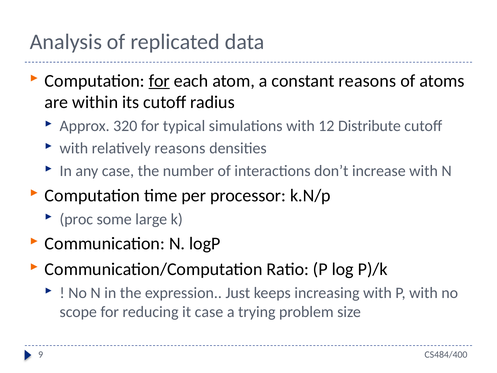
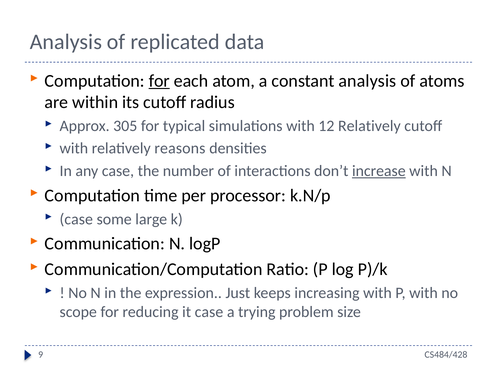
constant reasons: reasons -> analysis (367, 81)
320: 320 -> 305 (125, 126)
12 Distribute: Distribute -> Relatively (369, 126)
increase underline: none -> present (379, 171)
proc: proc -> case (76, 219)
CS484/400: CS484/400 -> CS484/428 (446, 354)
